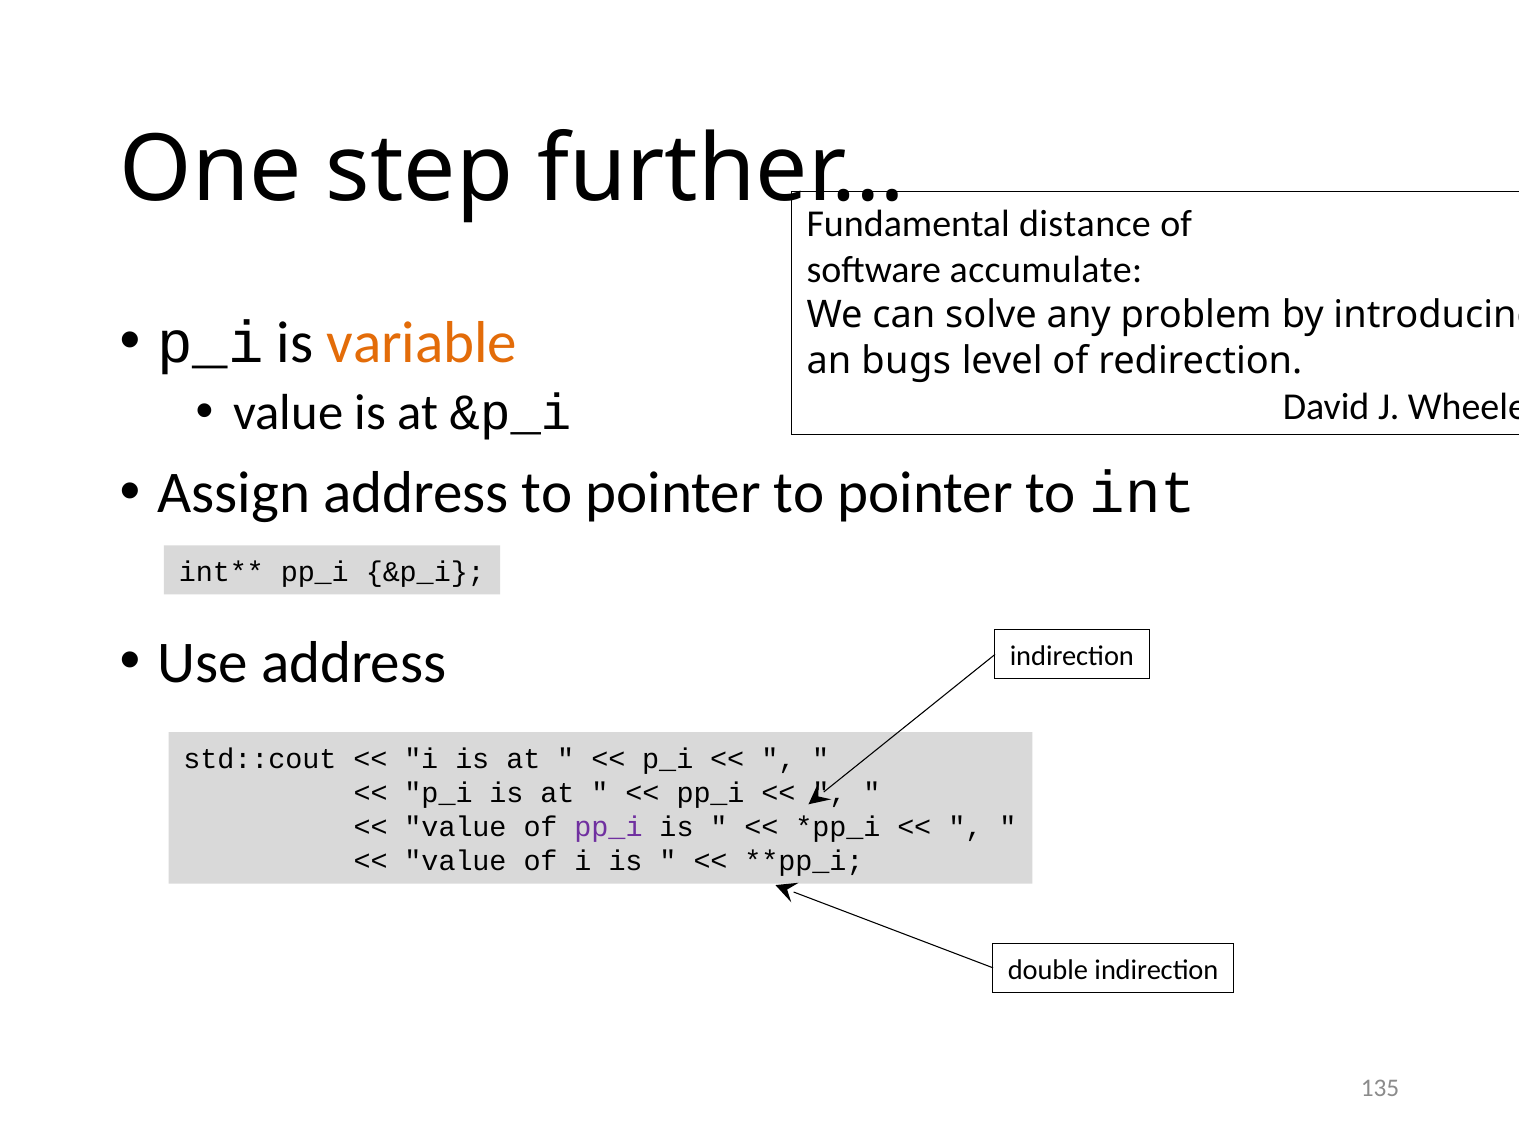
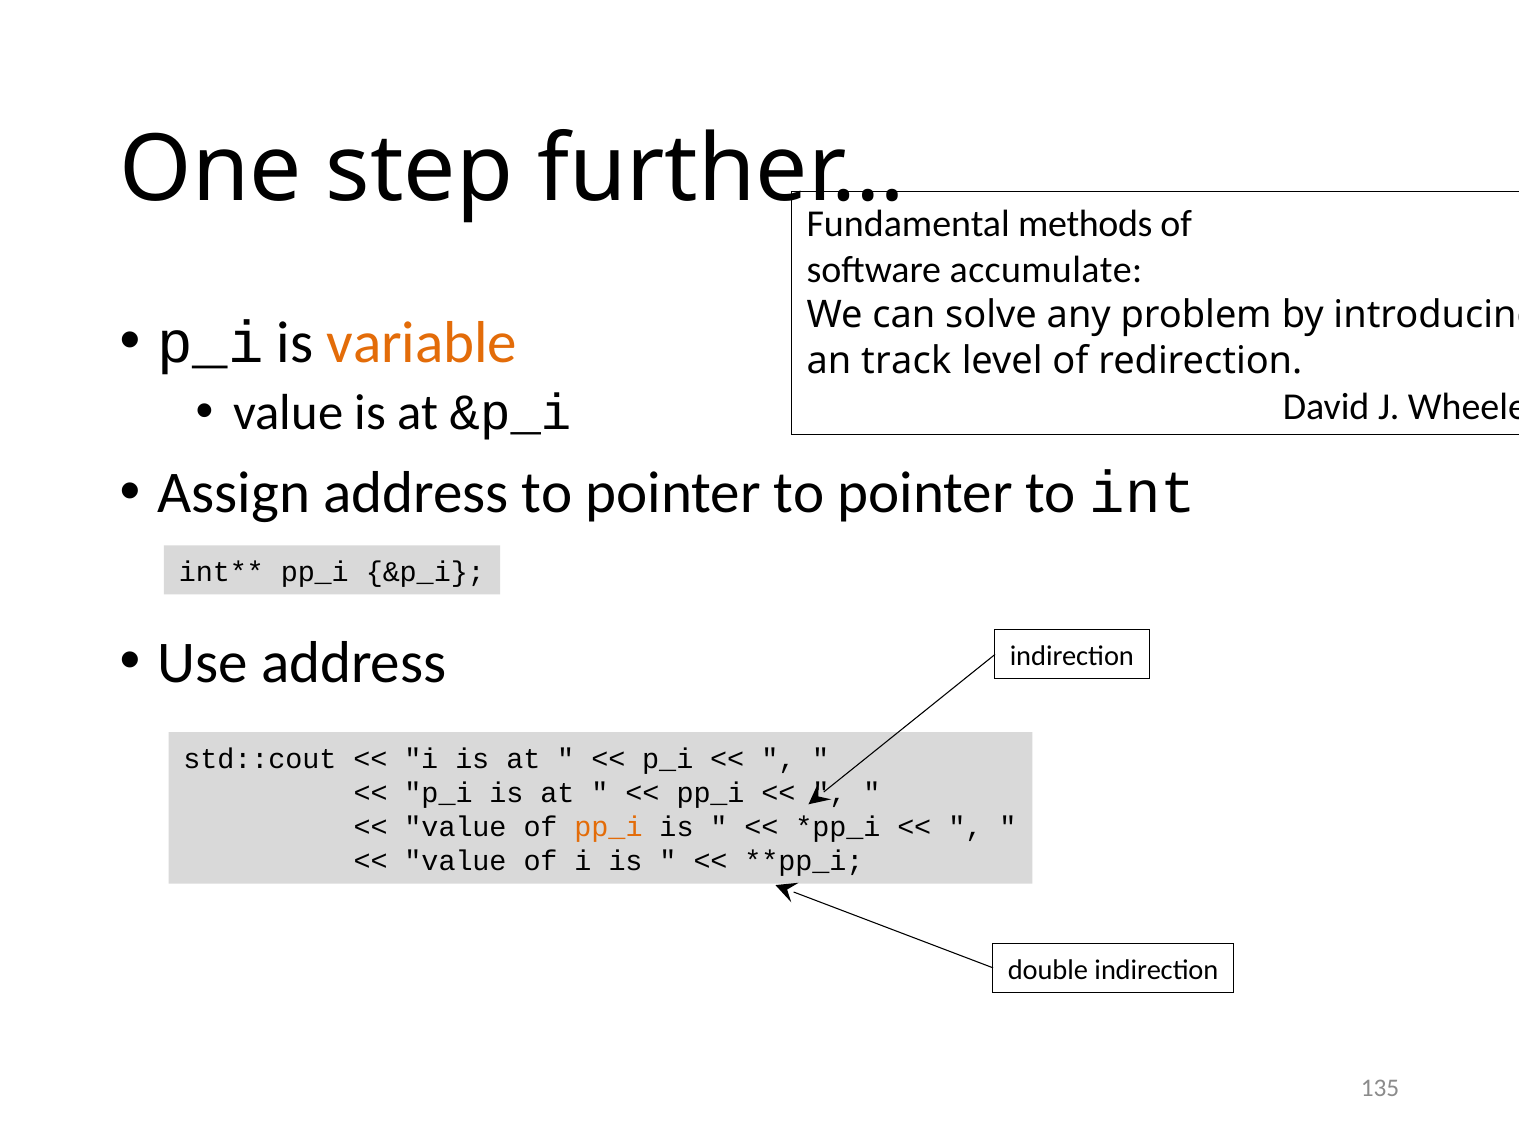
distance: distance -> methods (1085, 224)
bugs: bugs -> track (906, 361)
pp_i colour: purple -> orange (608, 826)
